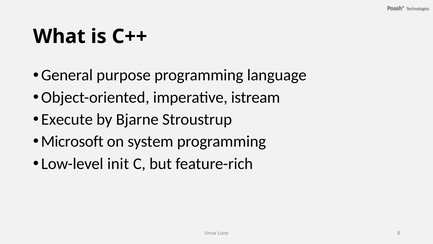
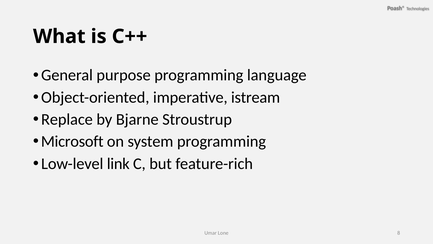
Execute: Execute -> Replace (67, 119)
init: init -> link (118, 163)
